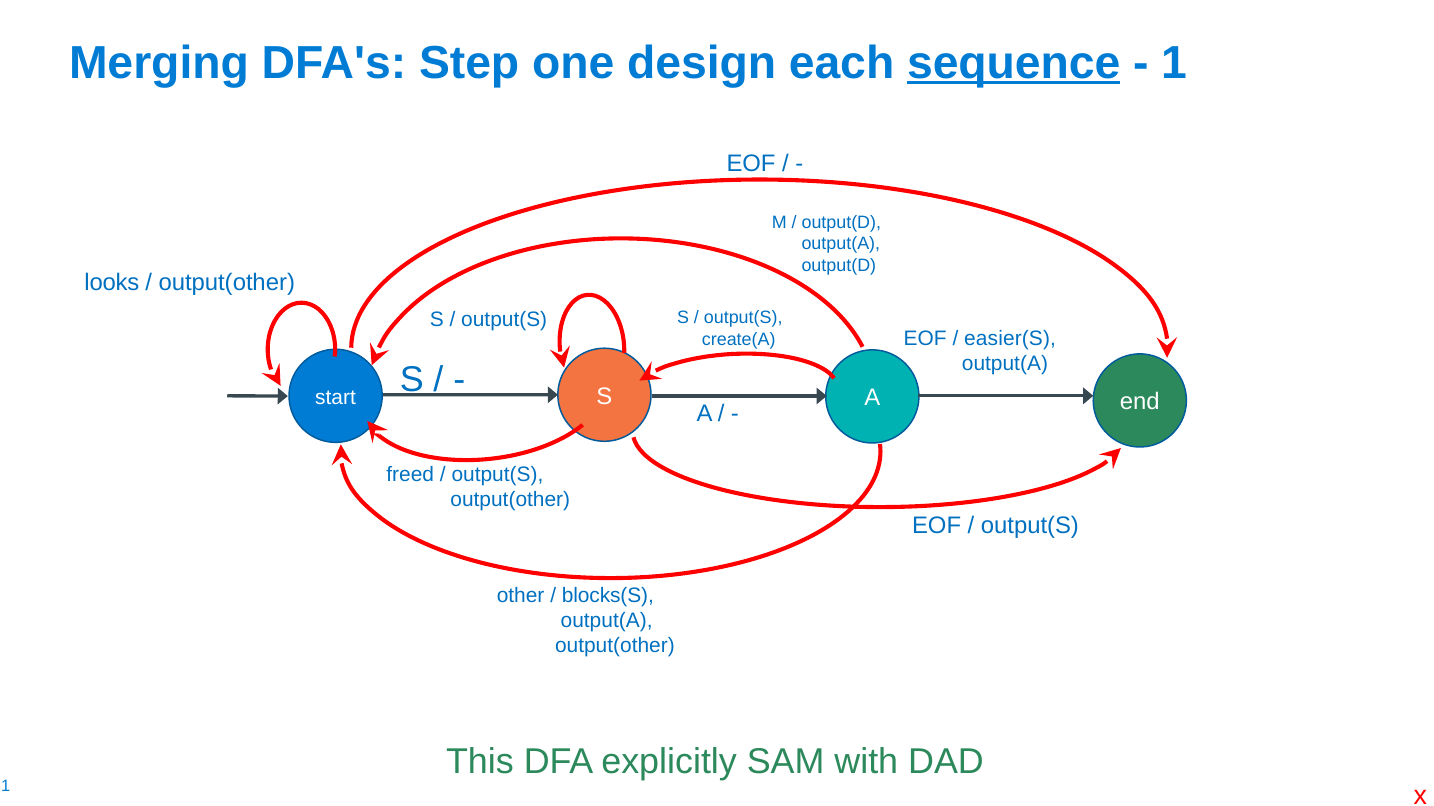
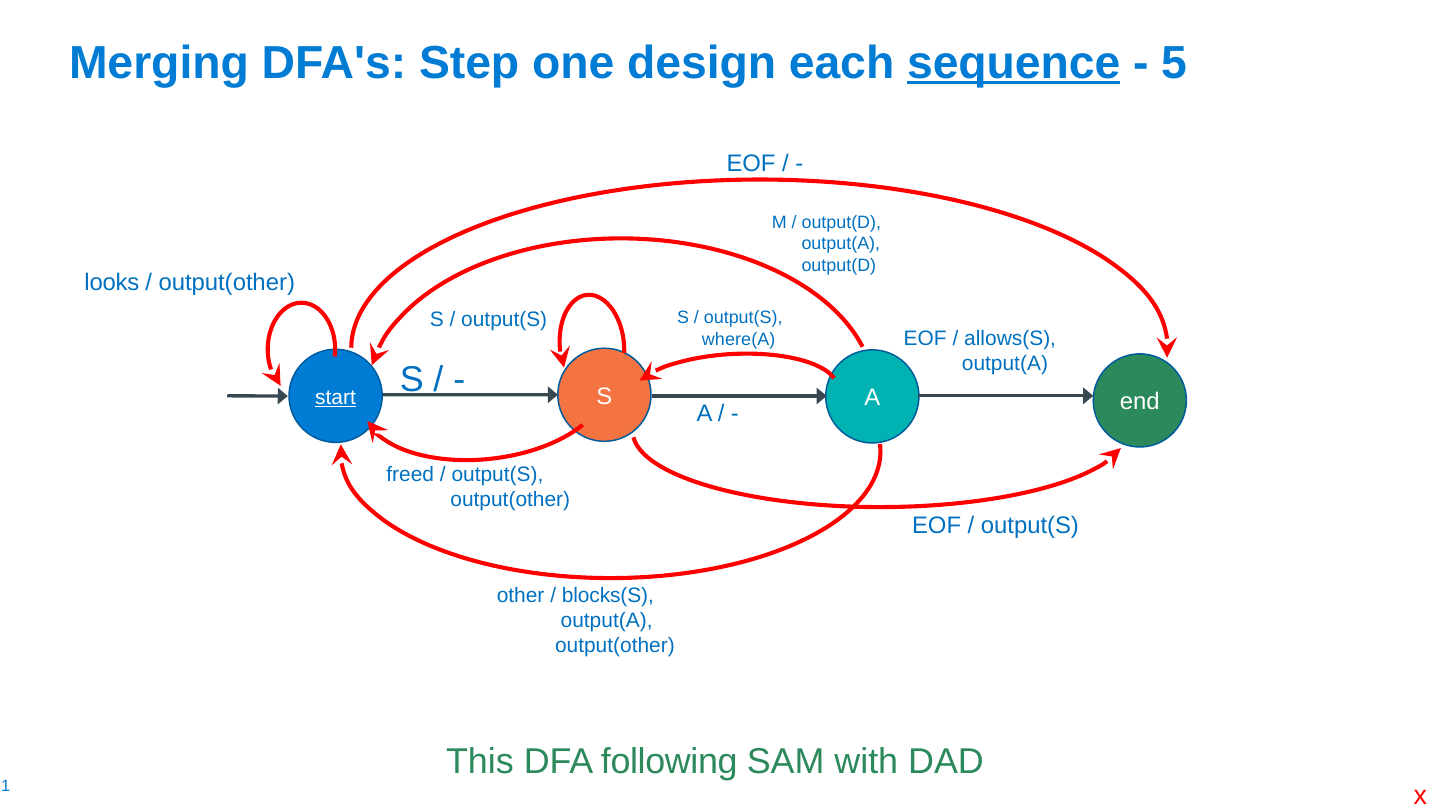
1: 1 -> 5 (1174, 63)
easier(S: easier(S -> allows(S (1010, 339)
create(A: create(A -> where(A (739, 340)
start underline: none -> present (336, 398)
explicitly: explicitly -> following (669, 762)
